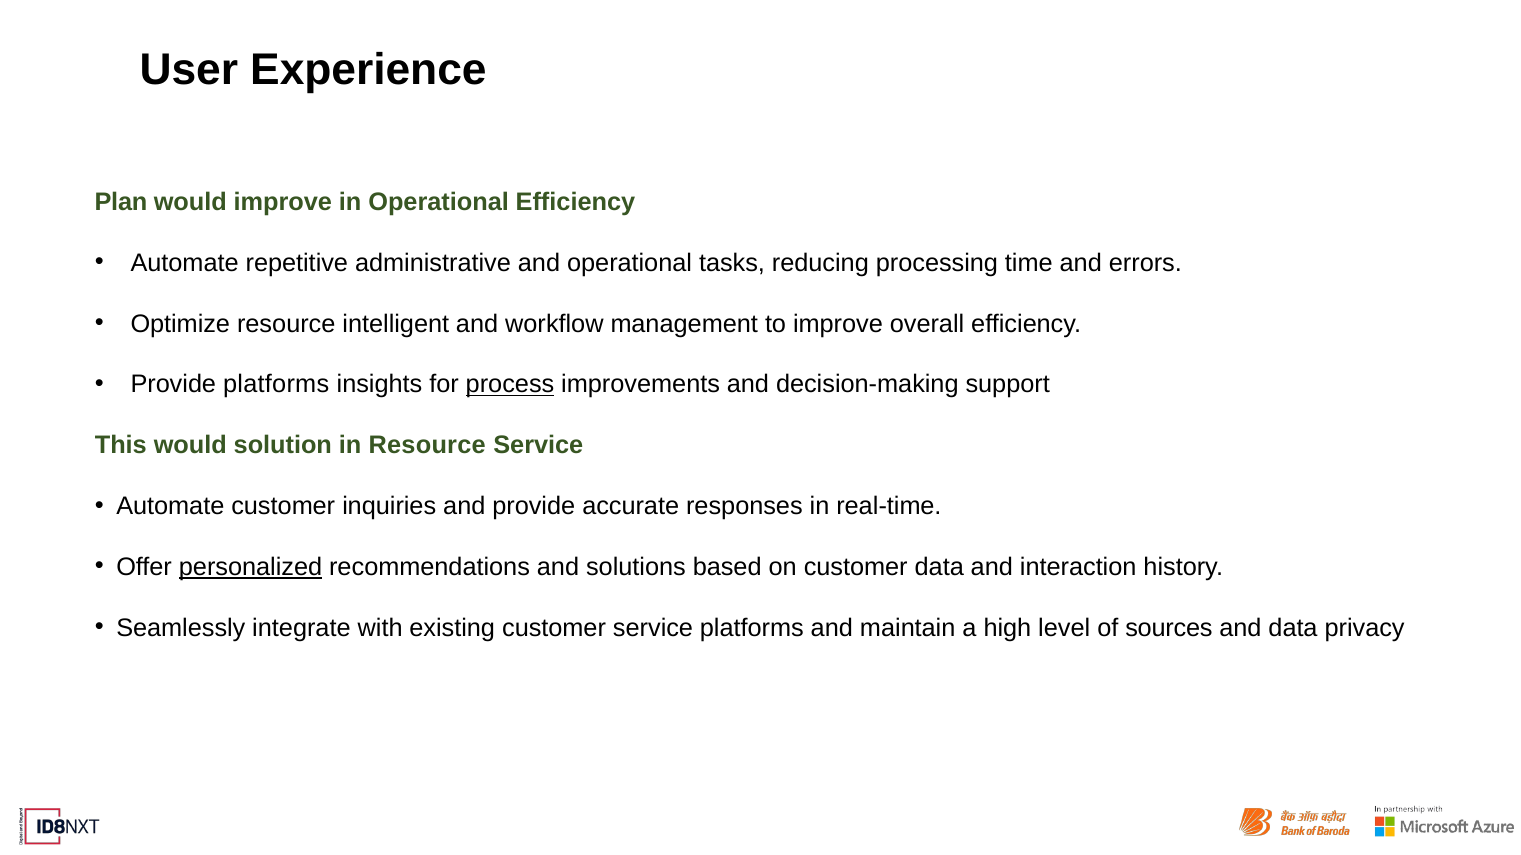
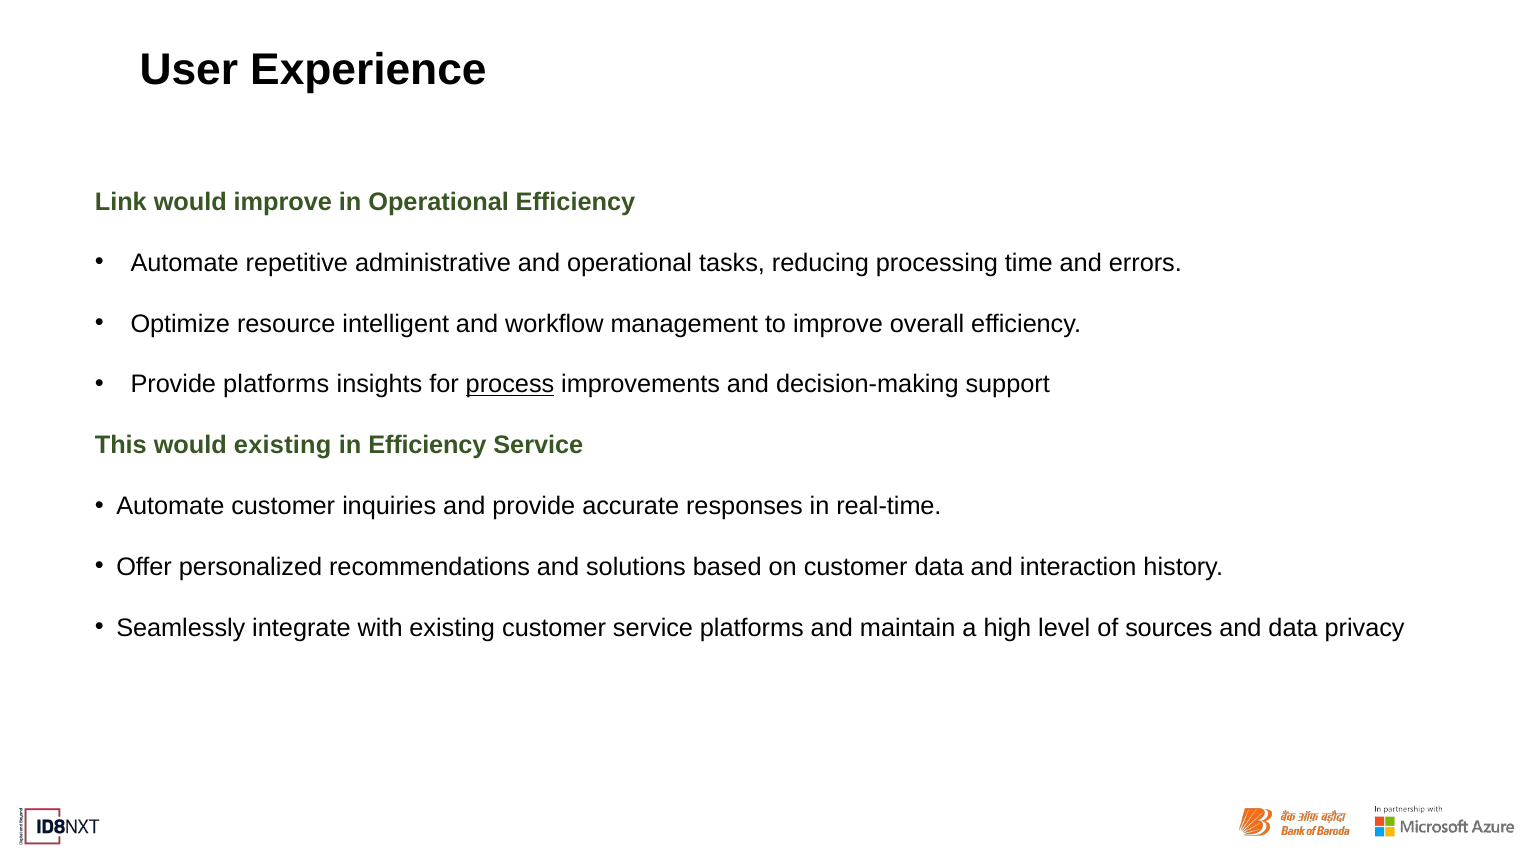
Plan: Plan -> Link (121, 202)
would solution: solution -> existing (283, 446)
in Resource: Resource -> Efficiency (427, 446)
personalized underline: present -> none (251, 567)
